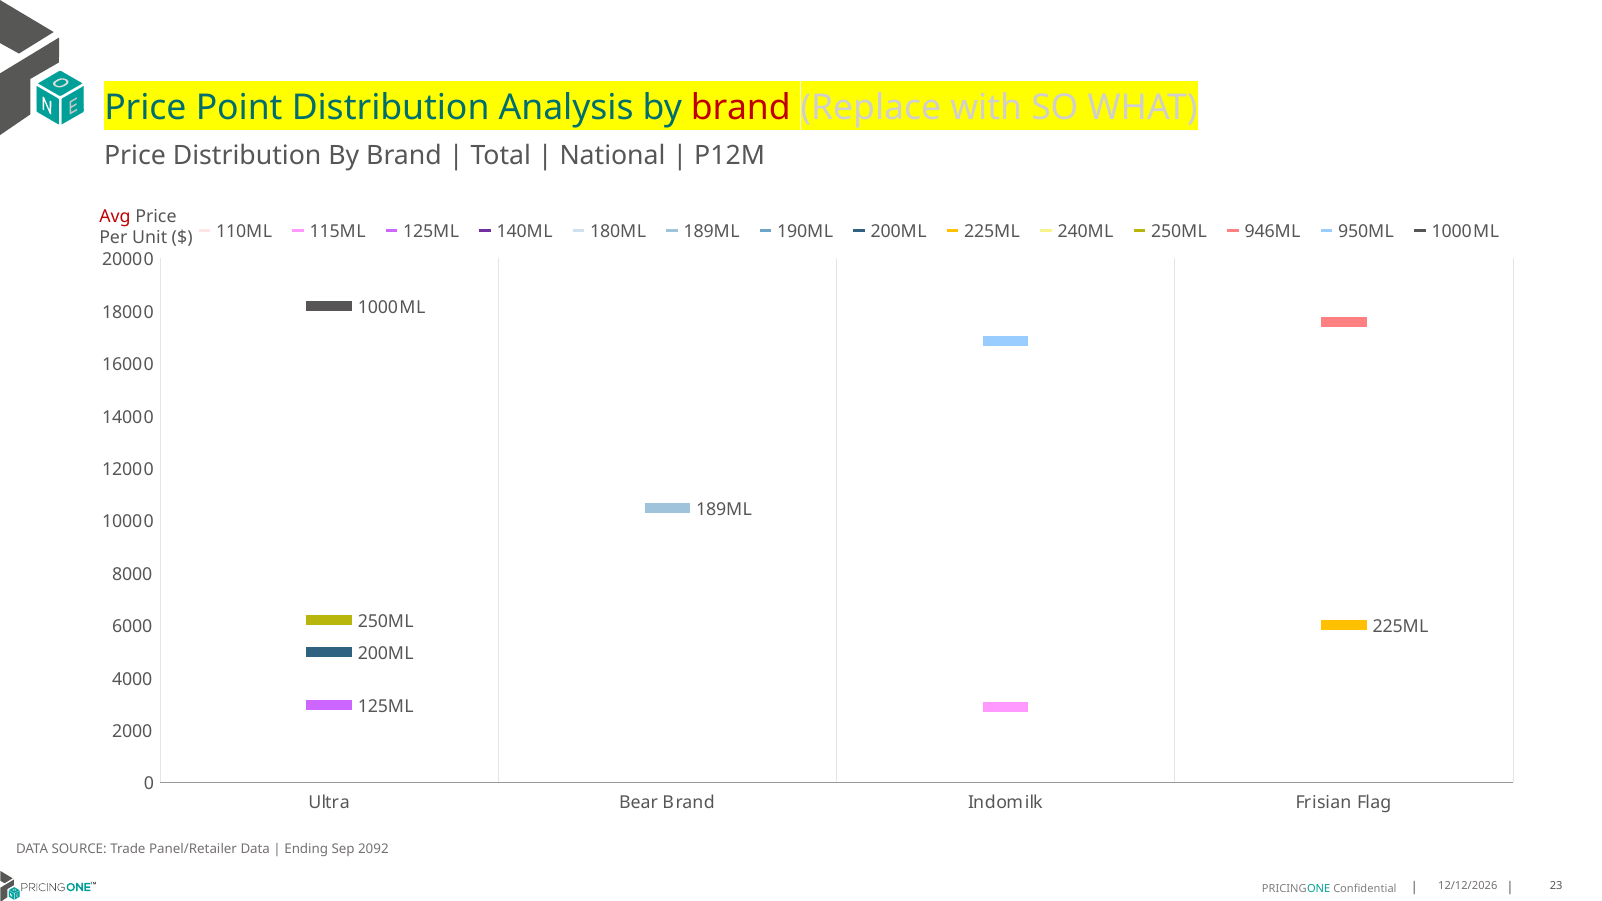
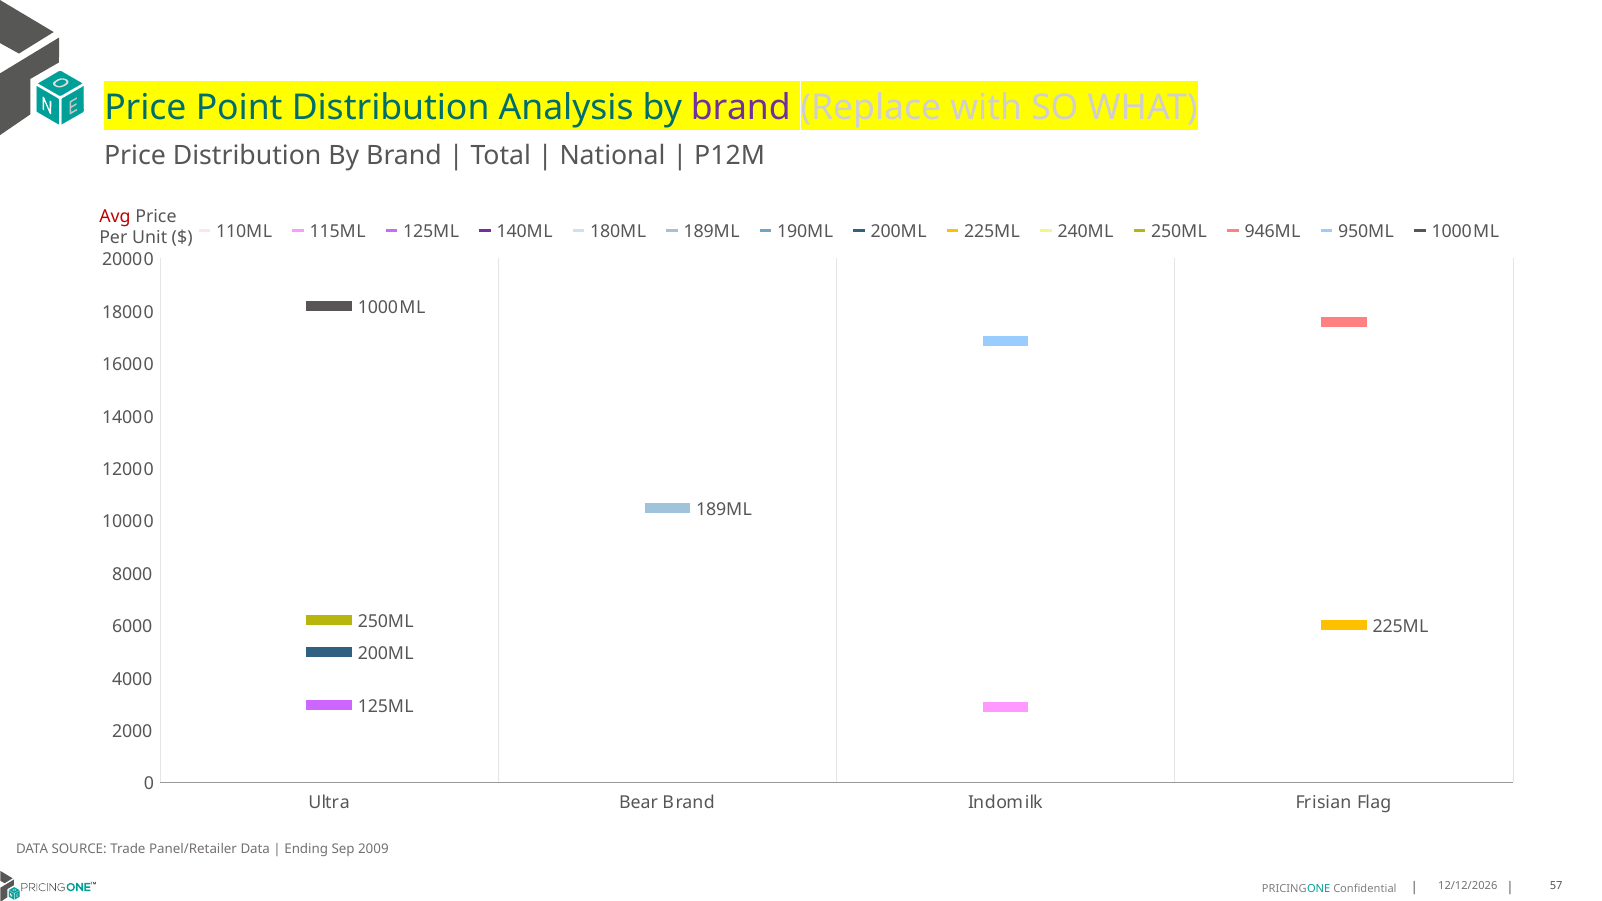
brand colour: red -> purple (741, 108)
2092: 2092 -> 2009 (373, 849)
23: 23 -> 57 (1556, 886)
